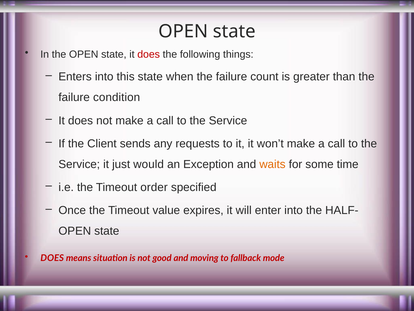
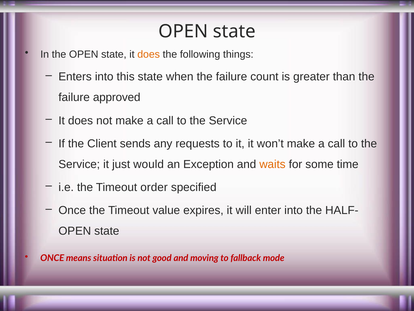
does colour: red -> orange (149, 54)
condition: condition -> approved (117, 97)
DOES: DOES -> ONCE (52, 258)
